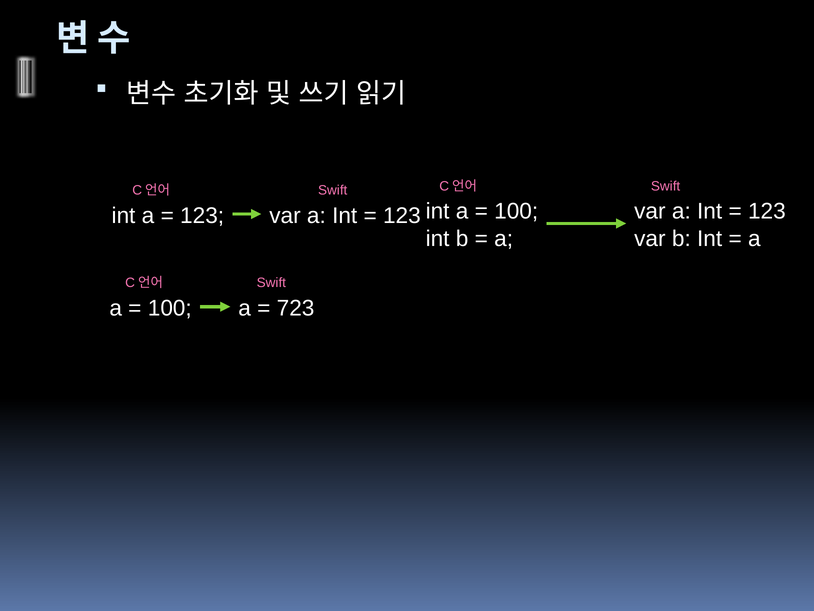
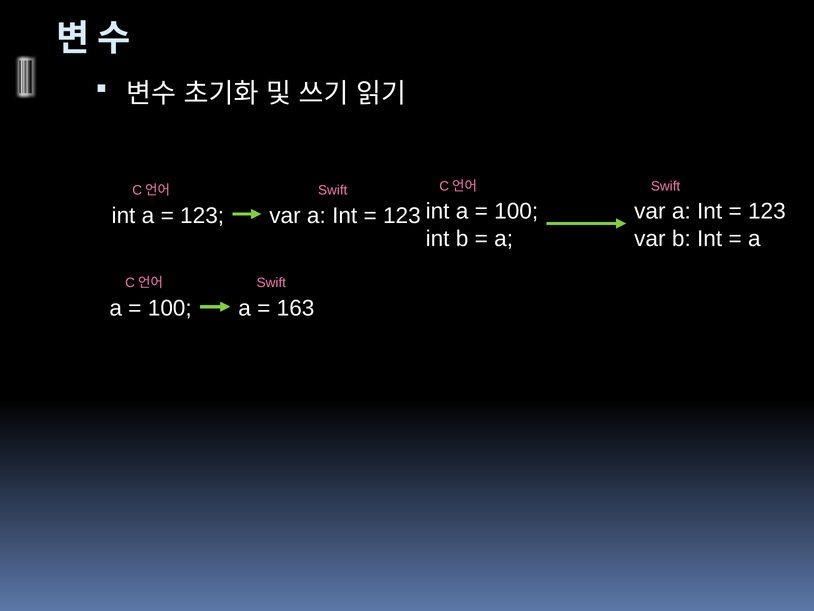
723: 723 -> 163 (296, 308)
